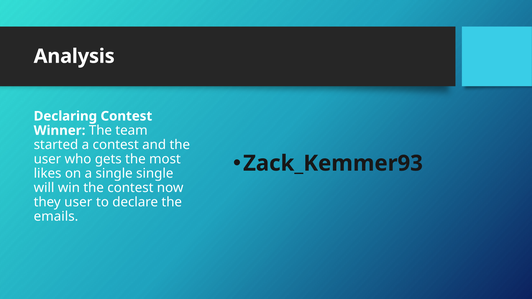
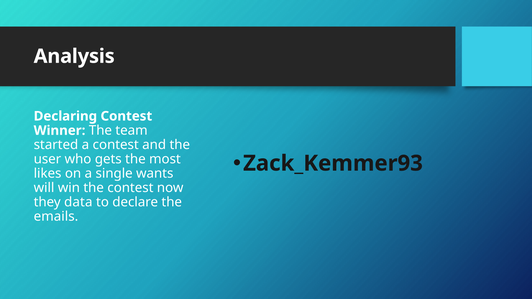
single single: single -> wants (155, 174)
they user: user -> data (78, 202)
